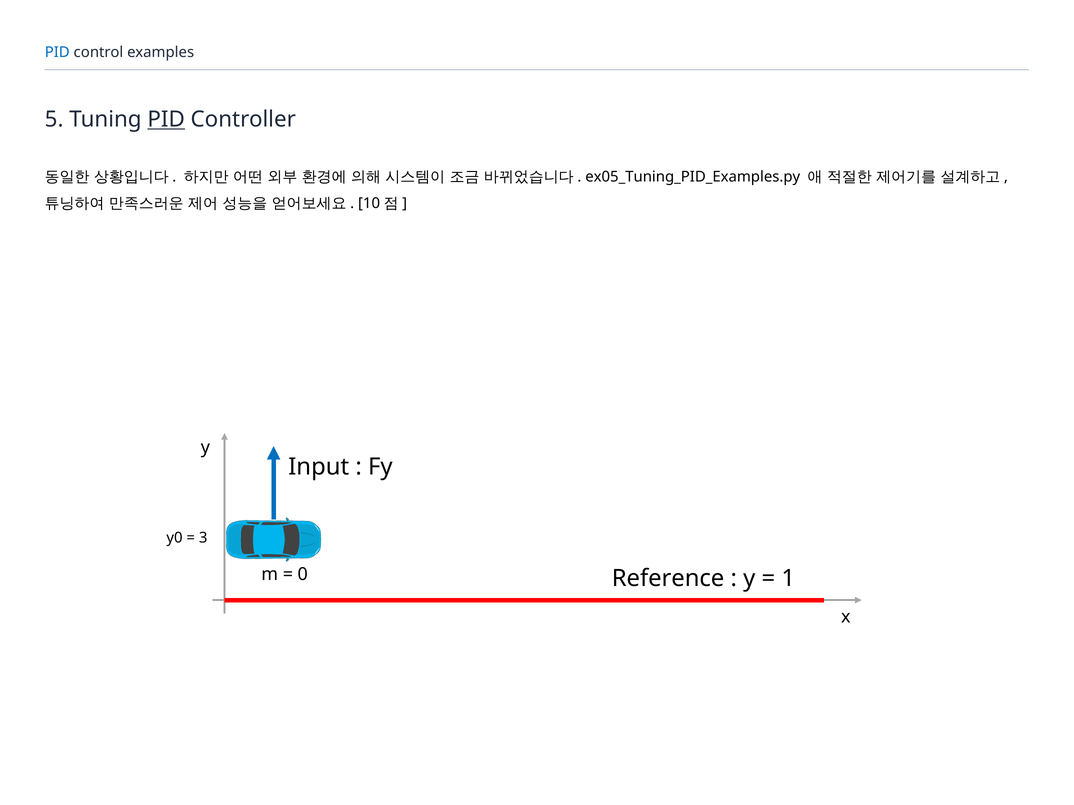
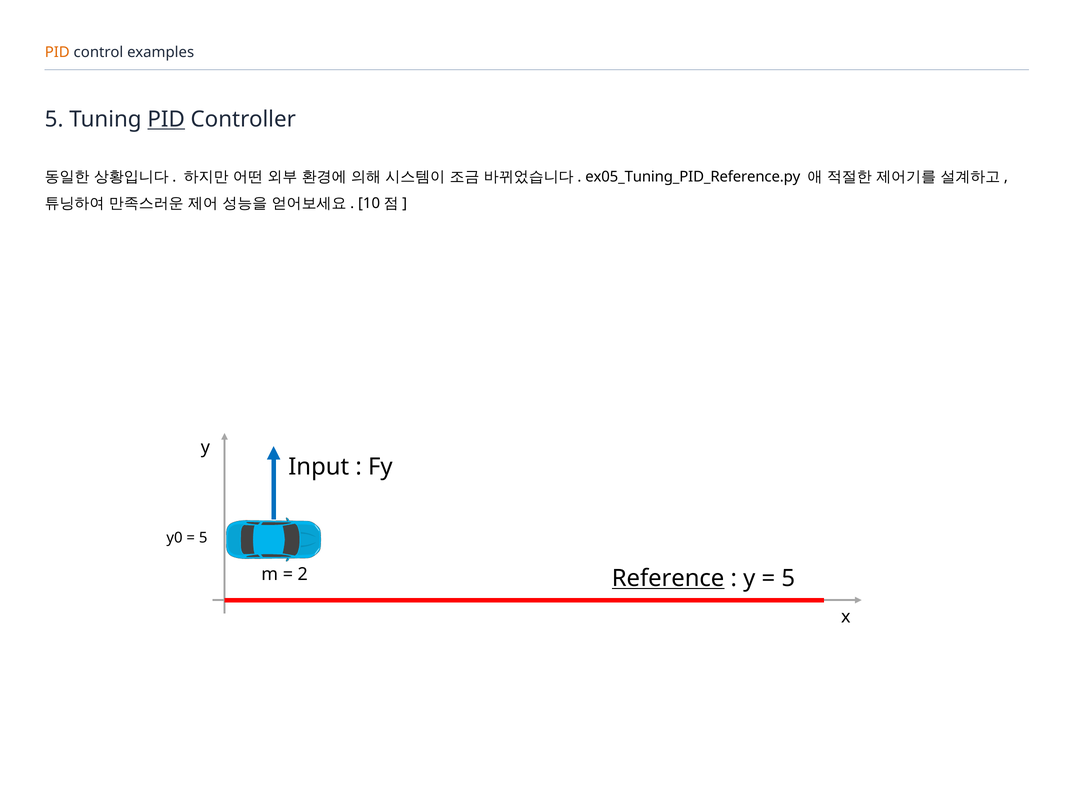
PID colour: blue -> orange (57, 52)
ex05_Tuning_PID_Examples.py: ex05_Tuning_PID_Examples.py -> ex05_Tuning_PID_Reference.py (693, 177)
3: 3 -> 5 (203, 538)
0: 0 -> 2 (303, 575)
Reference underline: none -> present (668, 579)
1: 1 -> 5 (788, 579)
